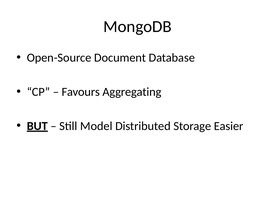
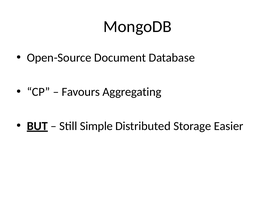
Model: Model -> Simple (96, 126)
